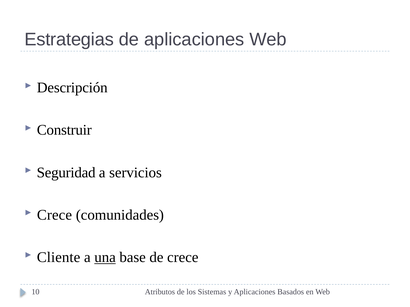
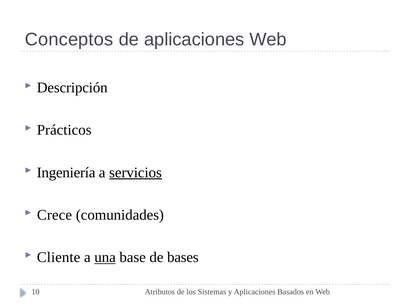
Estrategias: Estrategias -> Conceptos (69, 40)
Construir: Construir -> Prácticos (64, 130)
Seguridad: Seguridad -> Ingeniería (66, 173)
servicios underline: none -> present (136, 173)
de crece: crece -> bases (183, 258)
